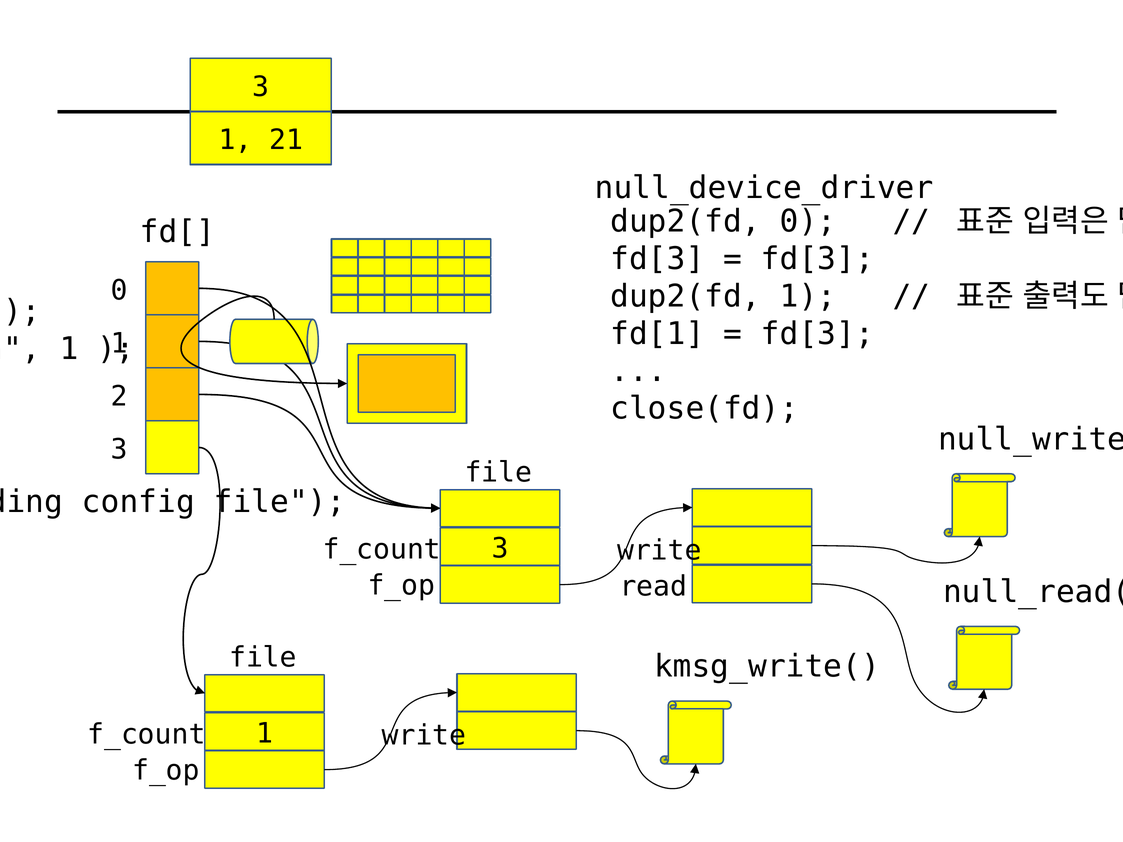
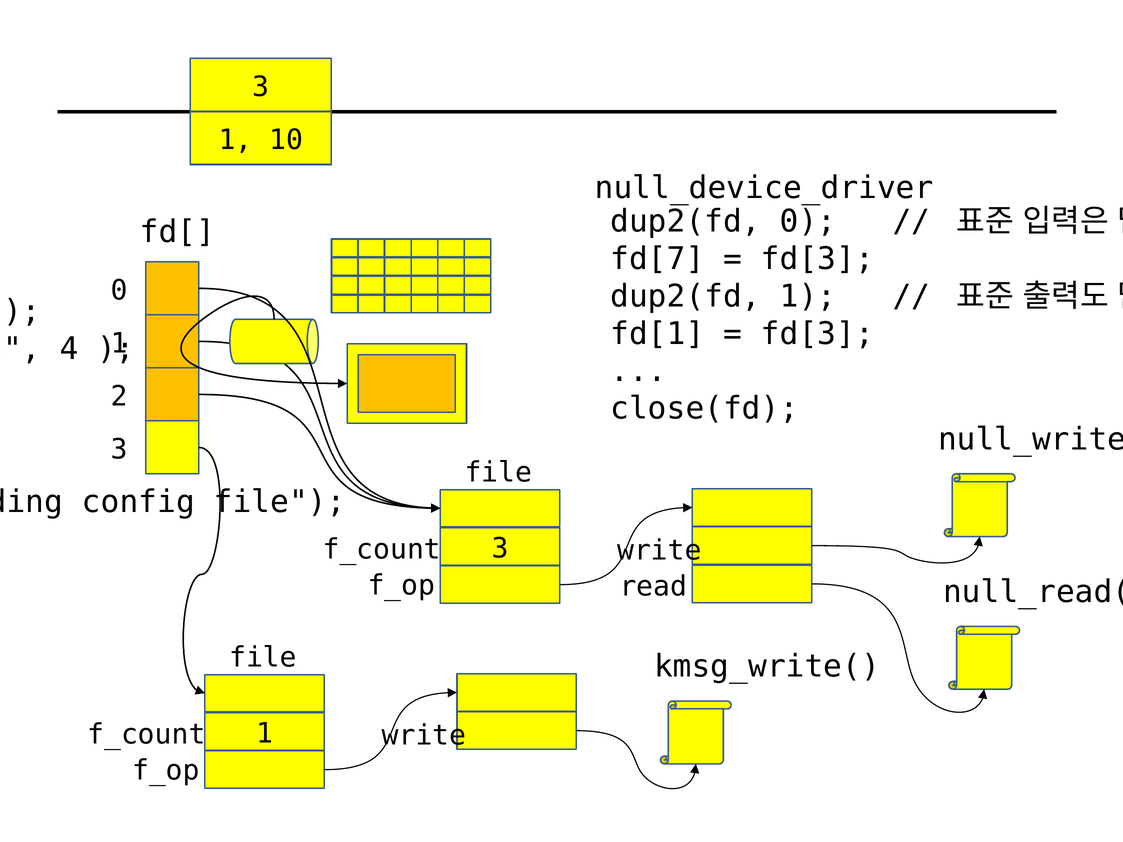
21: 21 -> 10 (286, 140)
fd[3: fd[3 -> fd[7 (657, 259)
1: 1 -> 4 (69, 349)
